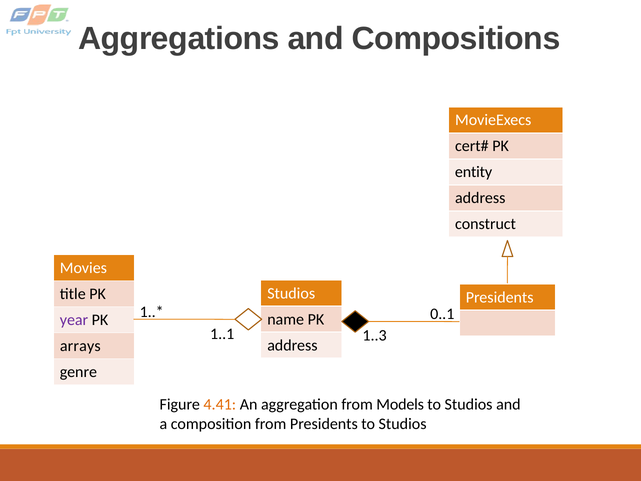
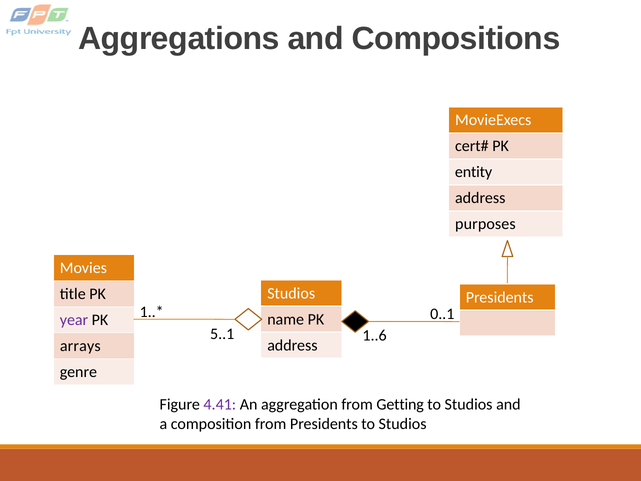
construct: construct -> purposes (485, 224)
1..1: 1..1 -> 5..1 (222, 334)
1..3: 1..3 -> 1..6 (375, 335)
4.41 colour: orange -> purple (220, 404)
Models: Models -> Getting (400, 404)
